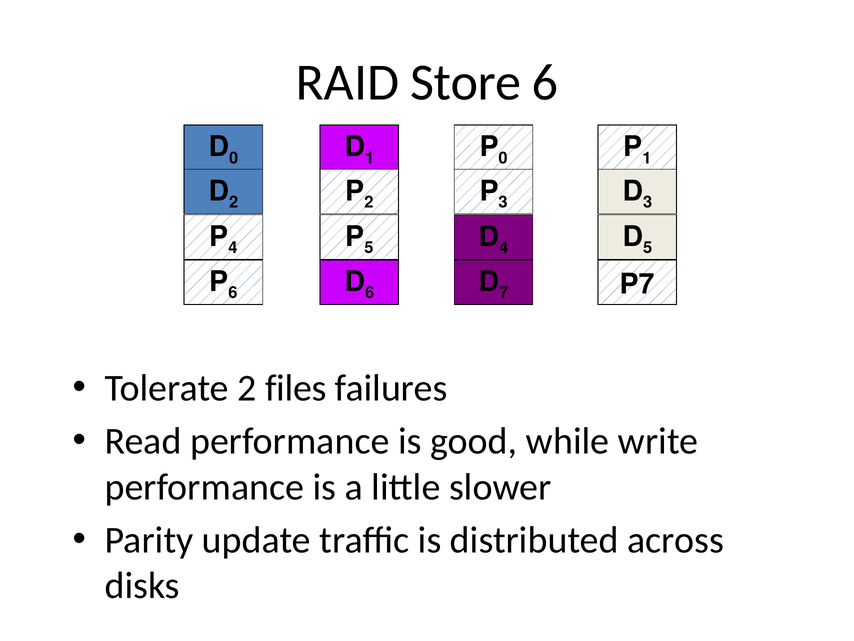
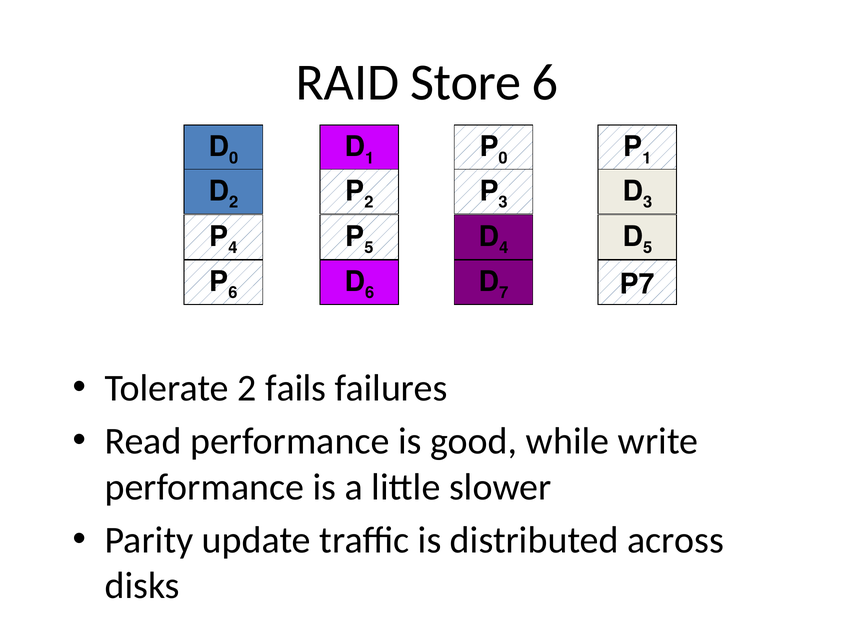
files: files -> fails (296, 388)
